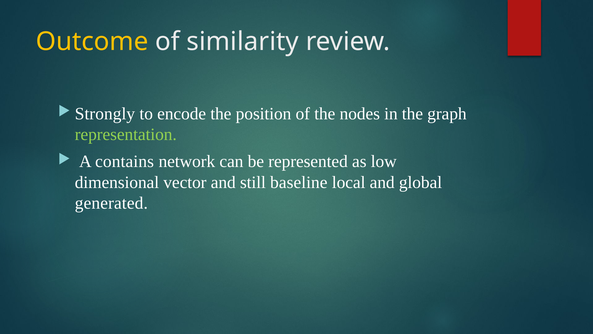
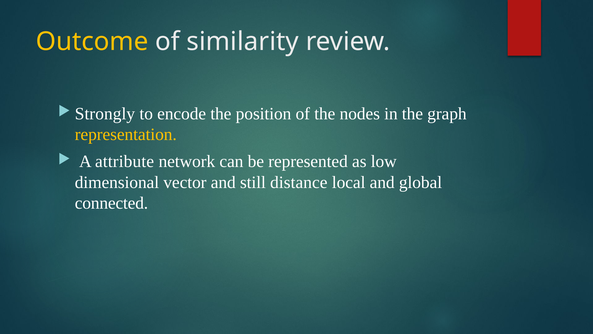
representation colour: light green -> yellow (126, 134)
contains: contains -> attribute (125, 161)
baseline: baseline -> distance (299, 182)
generated: generated -> connected (111, 203)
